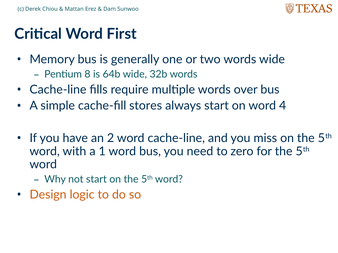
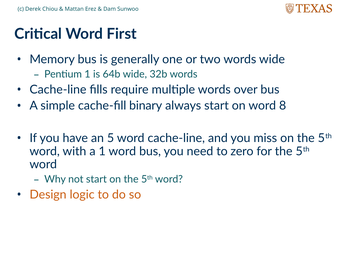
Pentium 8: 8 -> 1 (87, 74)
stores: stores -> binary (146, 106)
4: 4 -> 8 (283, 106)
2: 2 -> 5 (111, 138)
